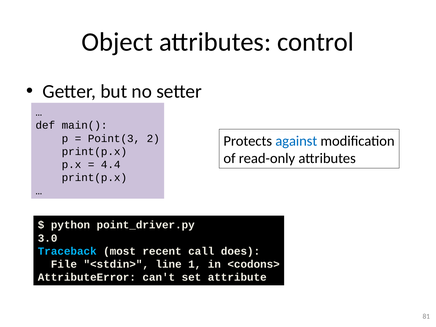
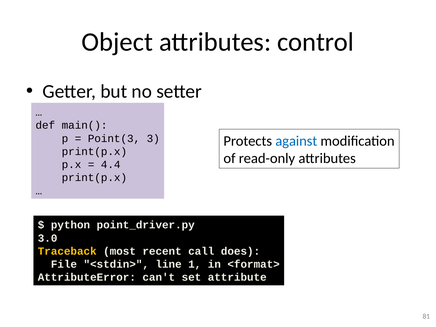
2: 2 -> 3 (153, 138)
Traceback colour: light blue -> yellow (67, 251)
<codons>: <codons> -> <format> (254, 264)
